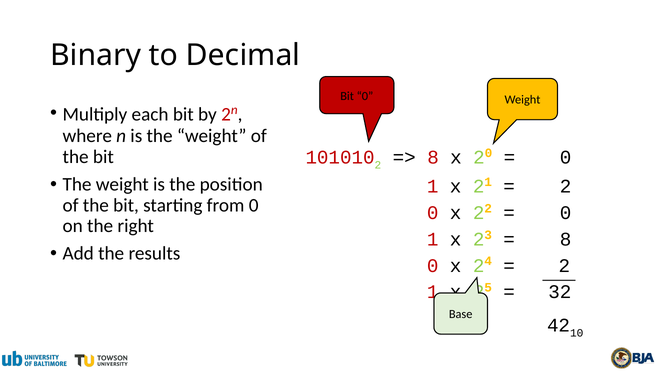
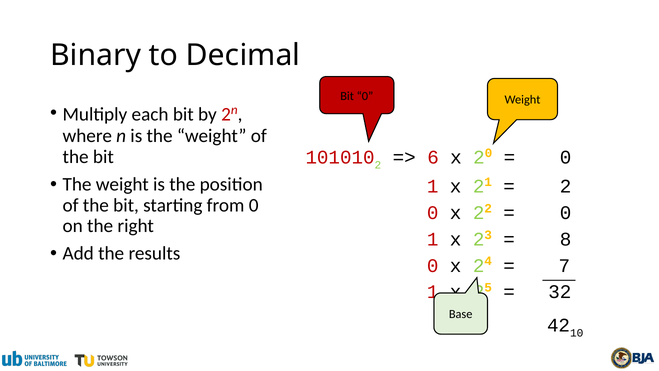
8: 8 -> 6 (433, 157)
2: 2 -> 7 (564, 265)
